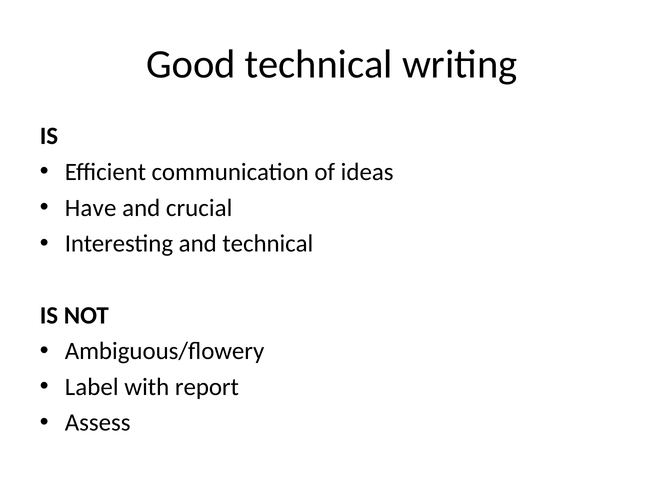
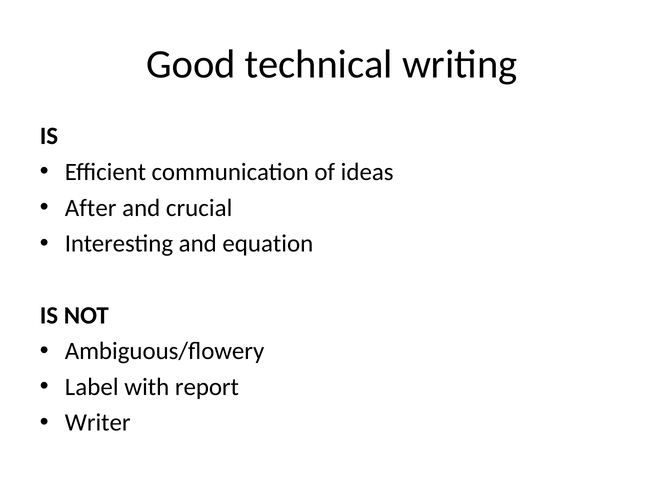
Have: Have -> After (91, 208)
and technical: technical -> equation (268, 244)
Assess: Assess -> Writer (98, 423)
